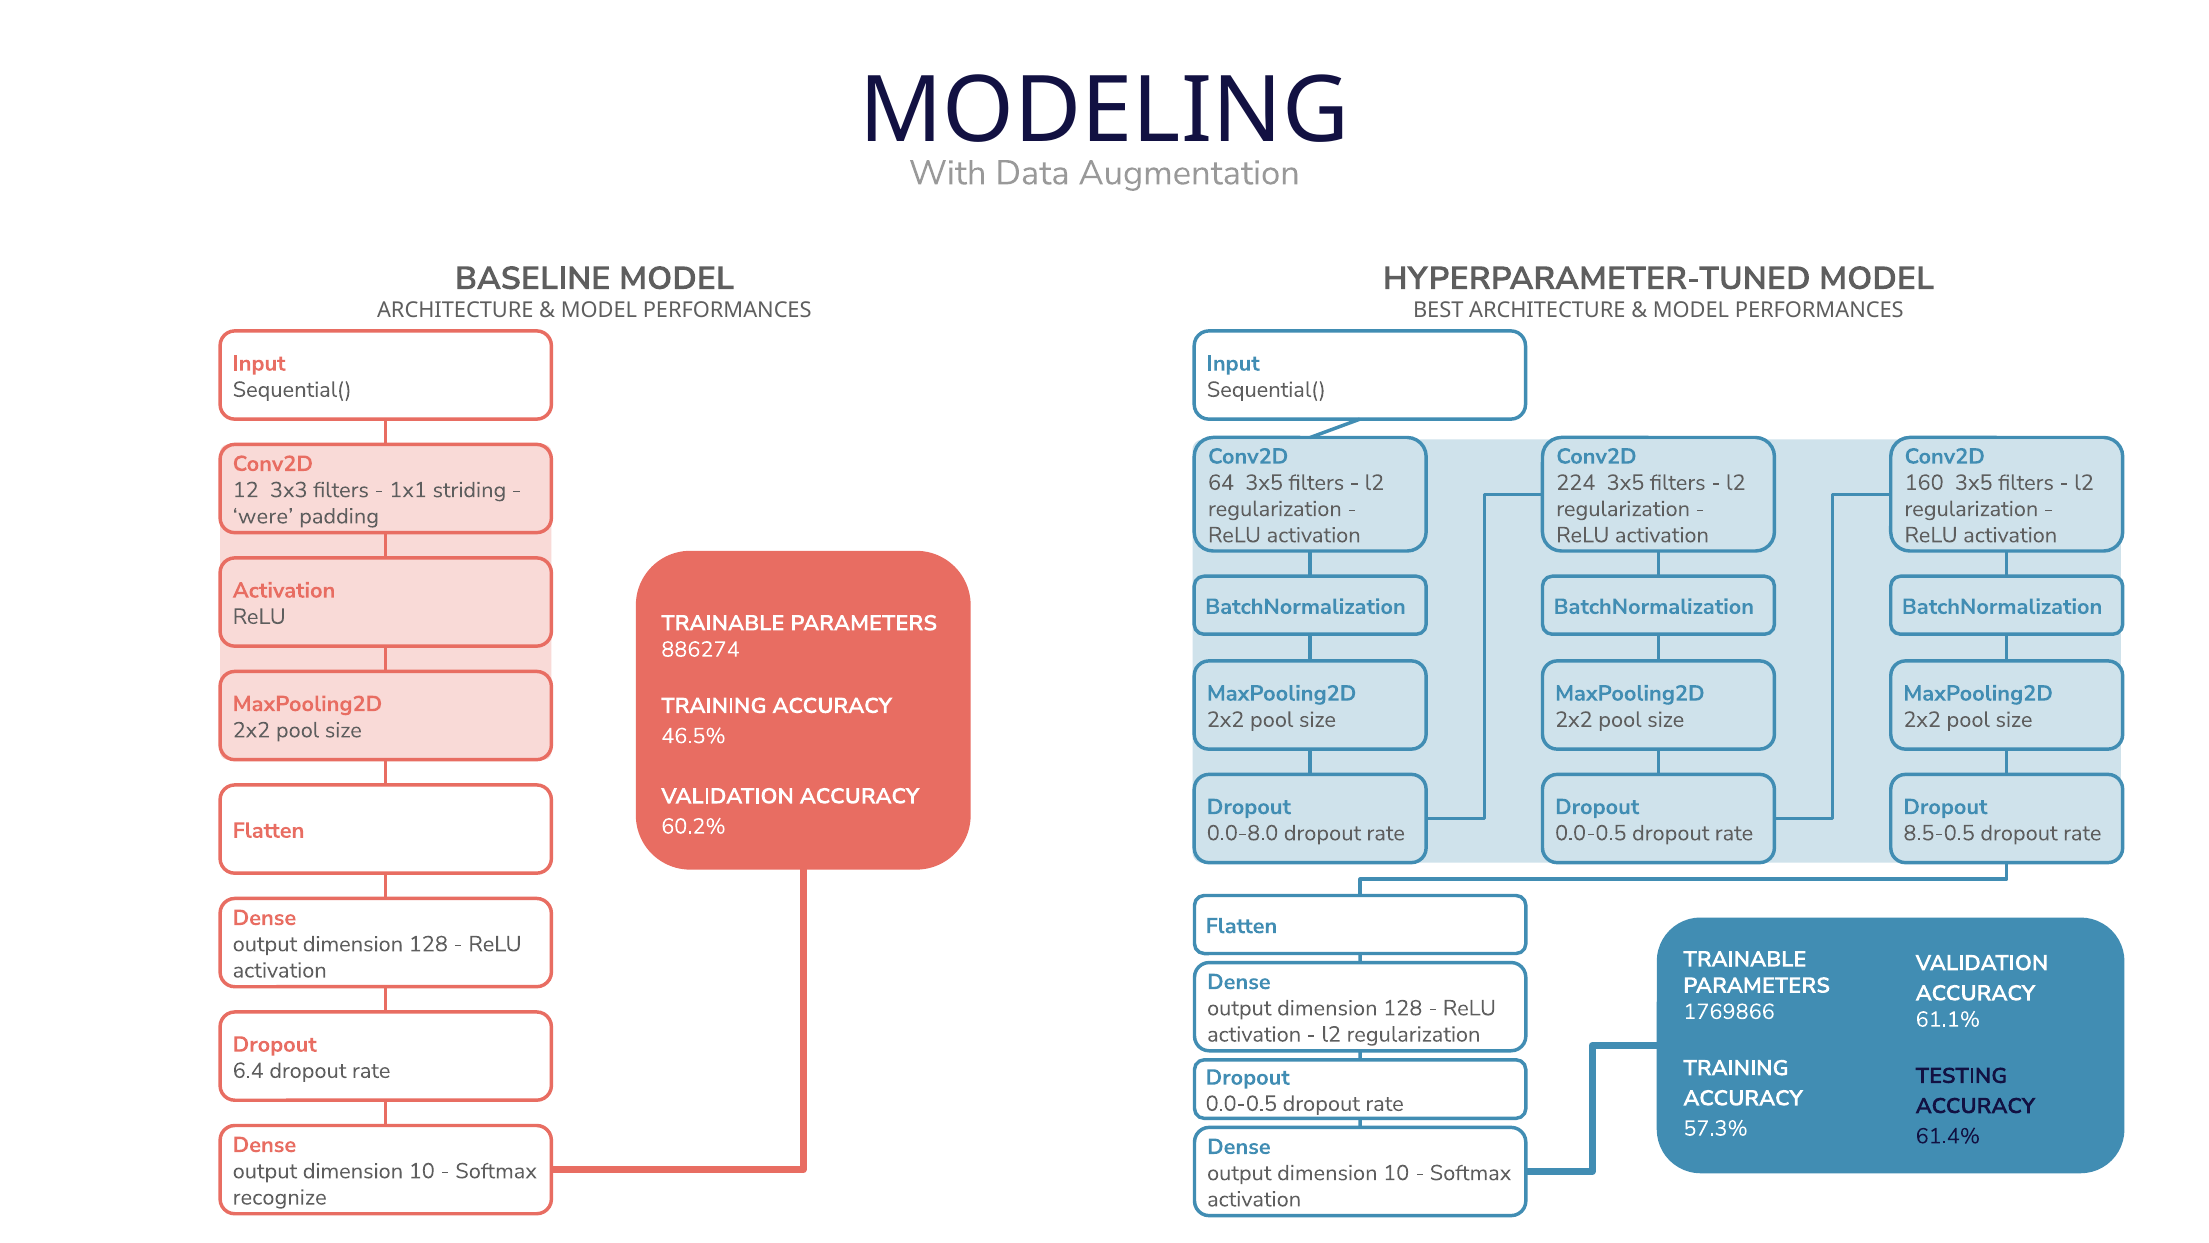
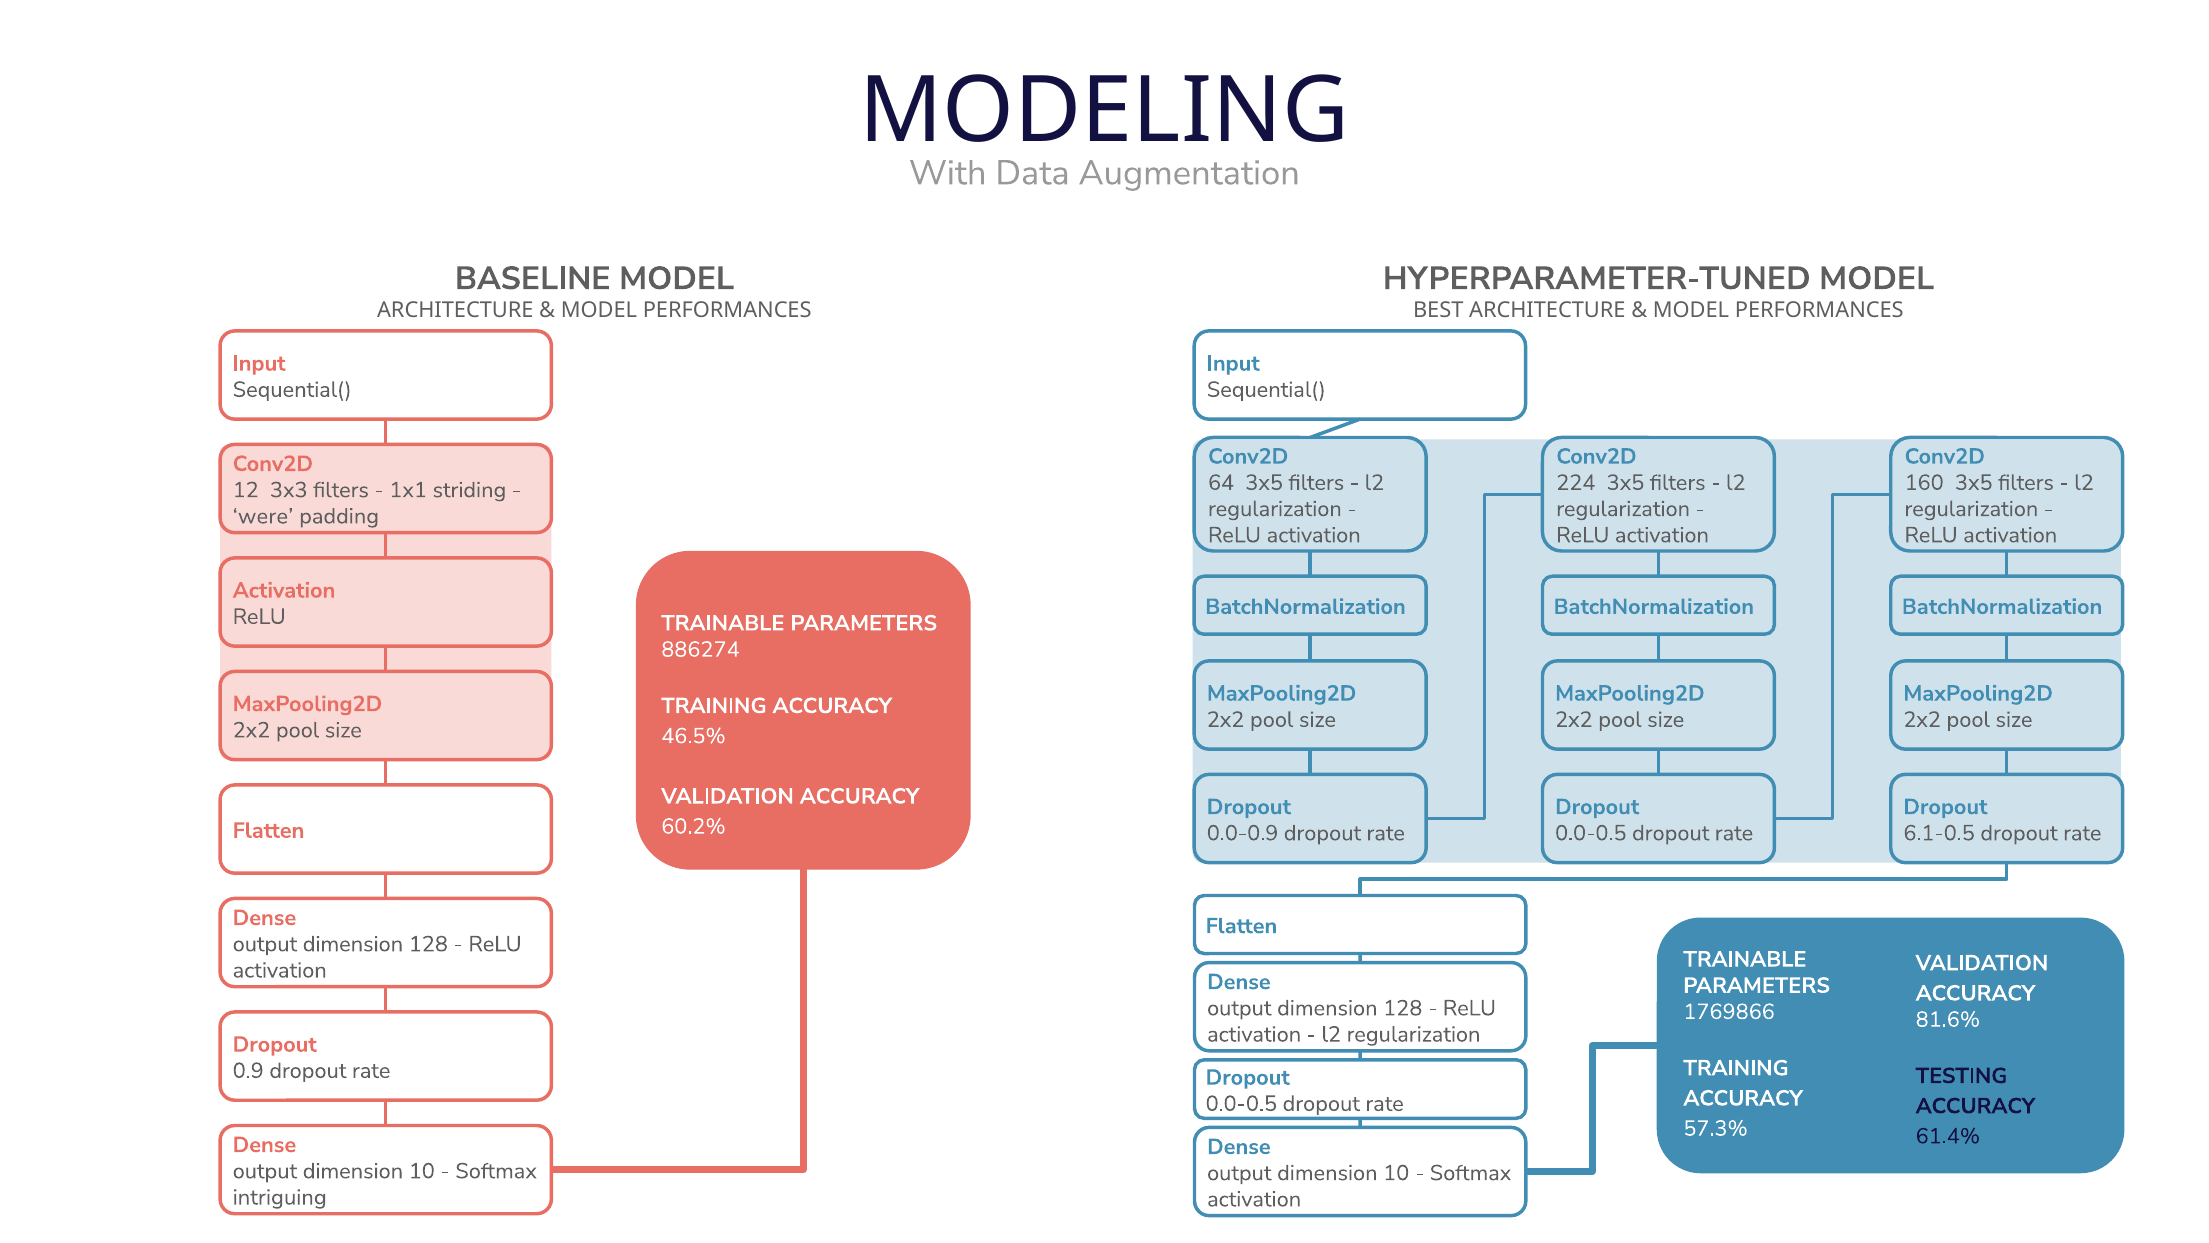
0.0-8.0: 0.0-8.0 -> 0.0-0.9 (1243, 833)
8.5-0.5: 8.5-0.5 -> 6.1-0.5 (1939, 833)
61.1%: 61.1% -> 81.6% (1948, 1019)
6.4: 6.4 -> 0.9 (248, 1070)
recognize: recognize -> intriguing (280, 1197)
